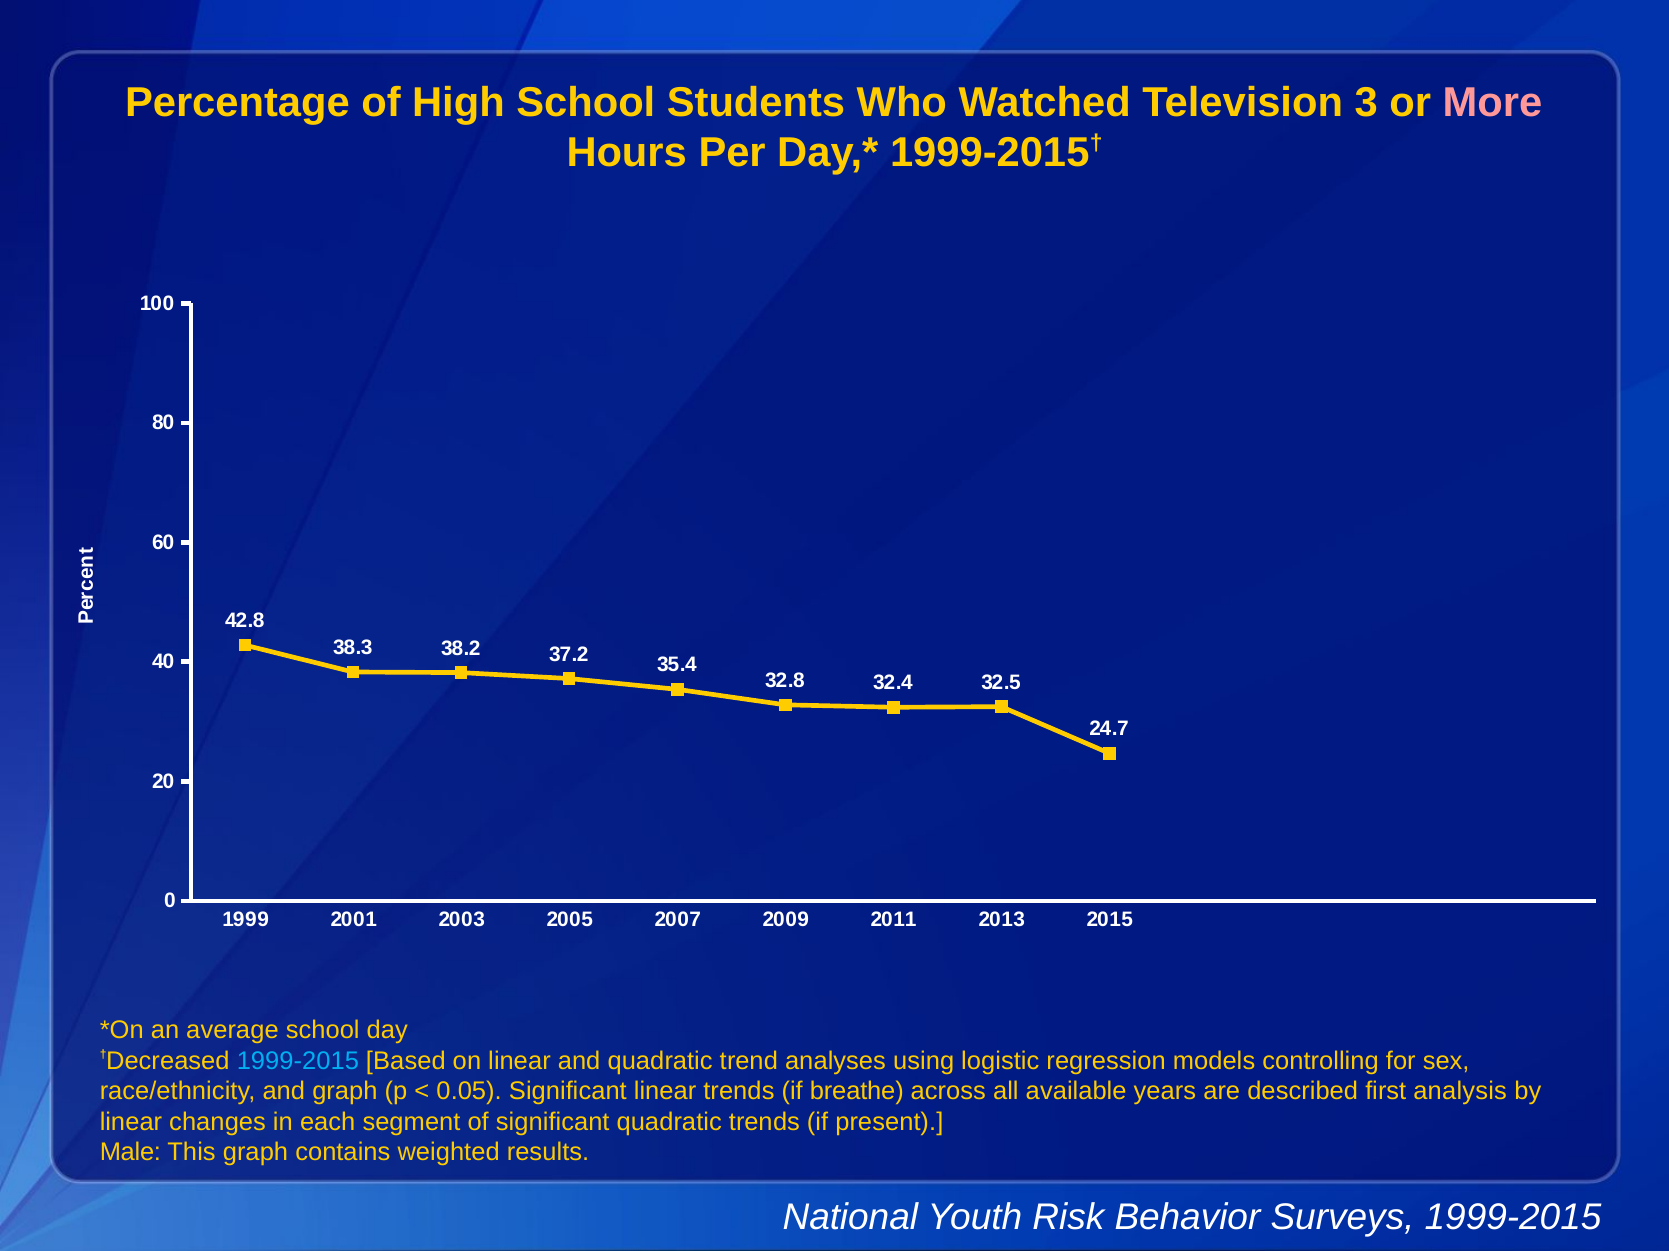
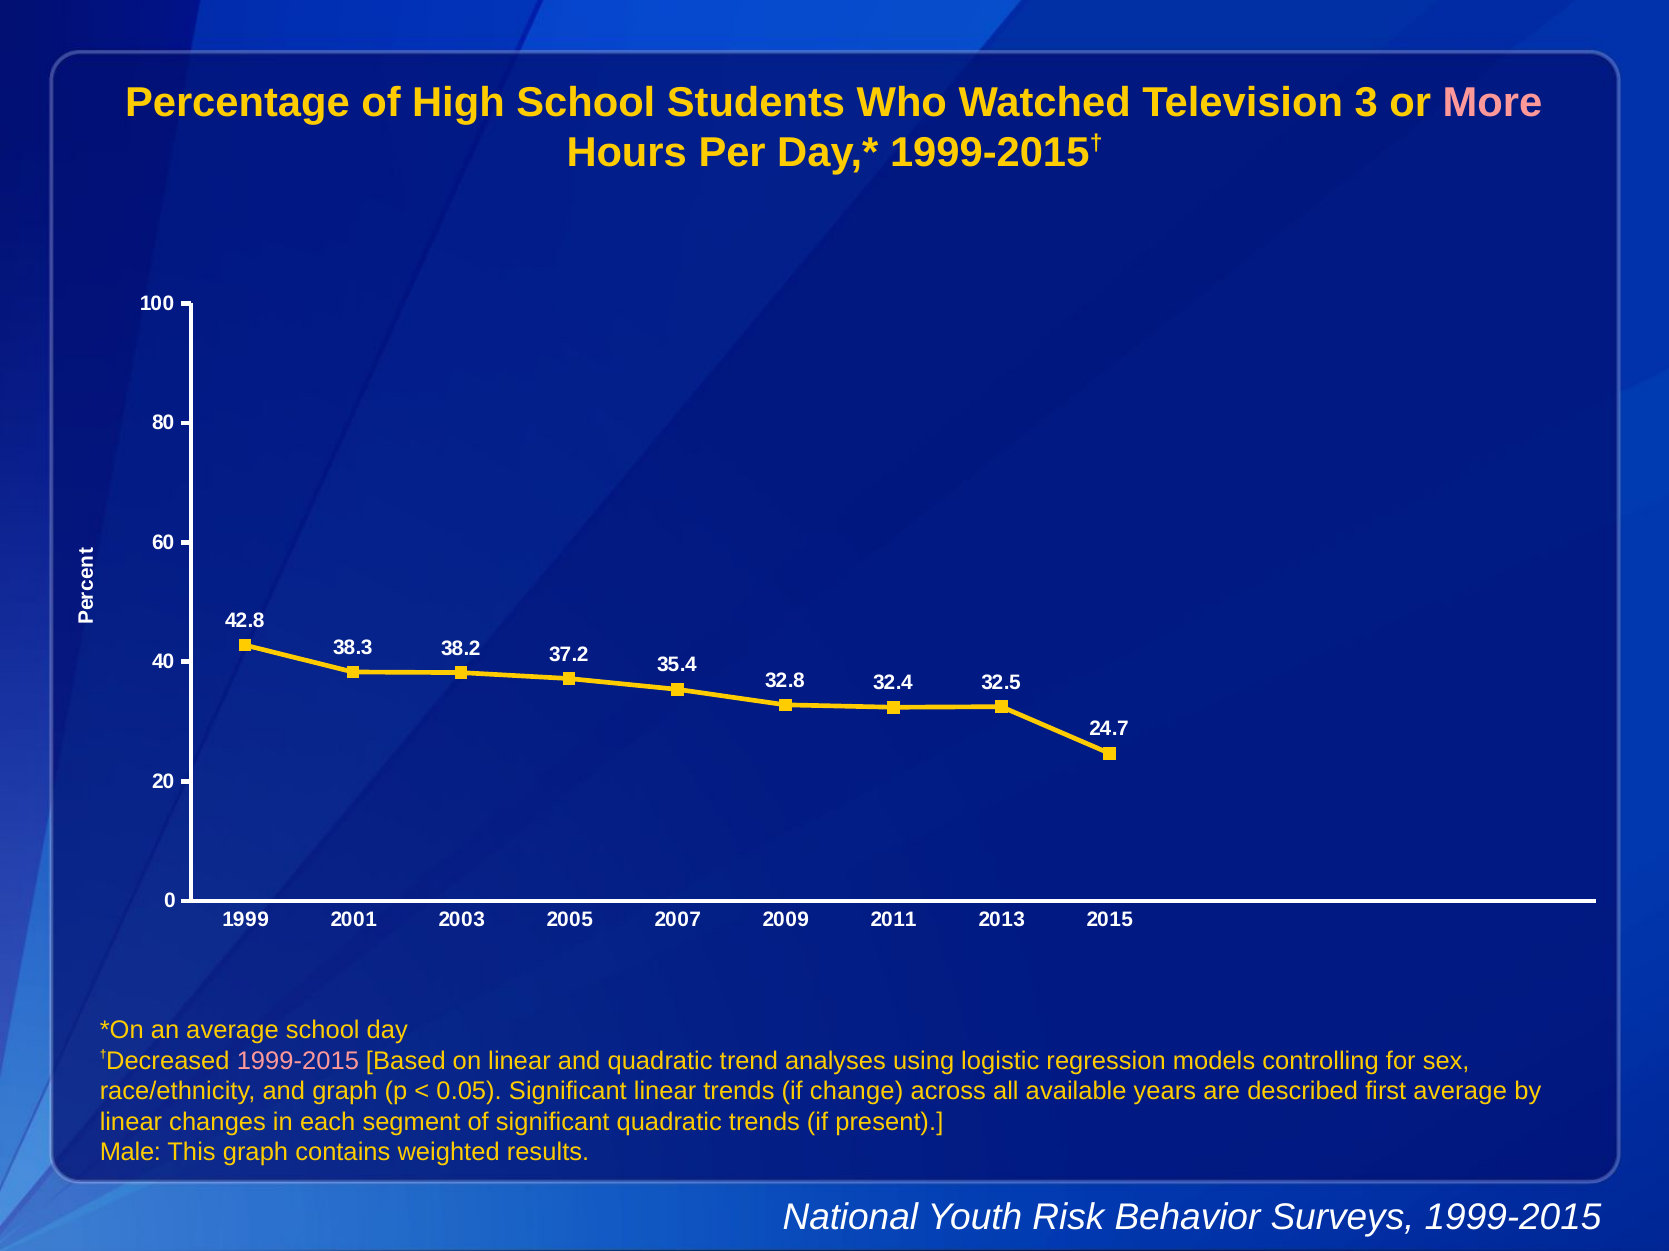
1999-2015 colour: light blue -> pink (298, 1061)
breathe: breathe -> change (857, 1092)
first analysis: analysis -> average (1460, 1092)
